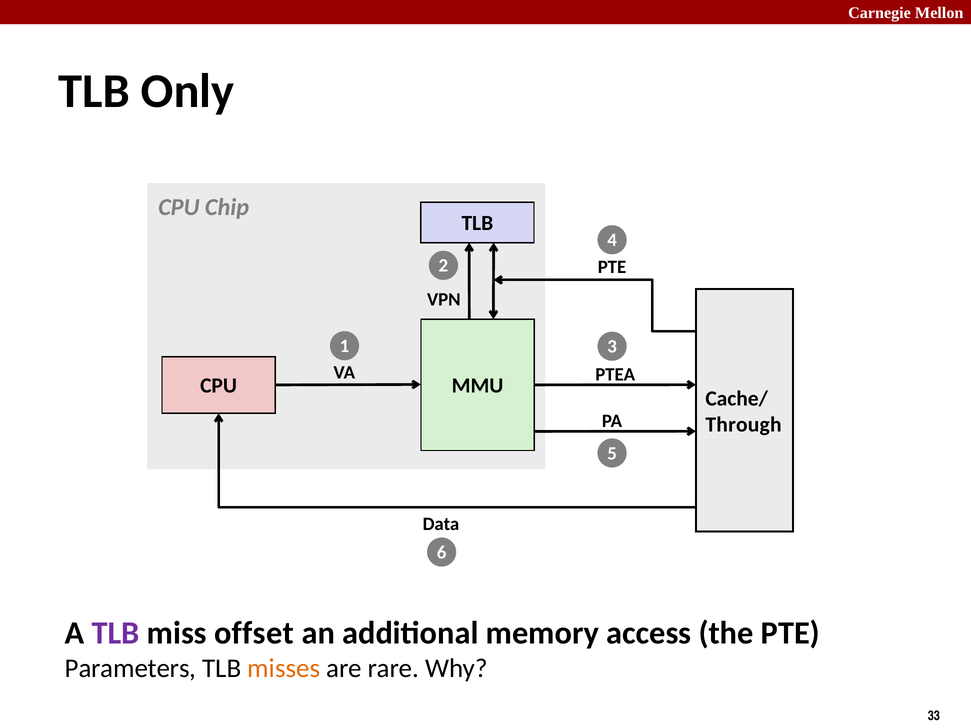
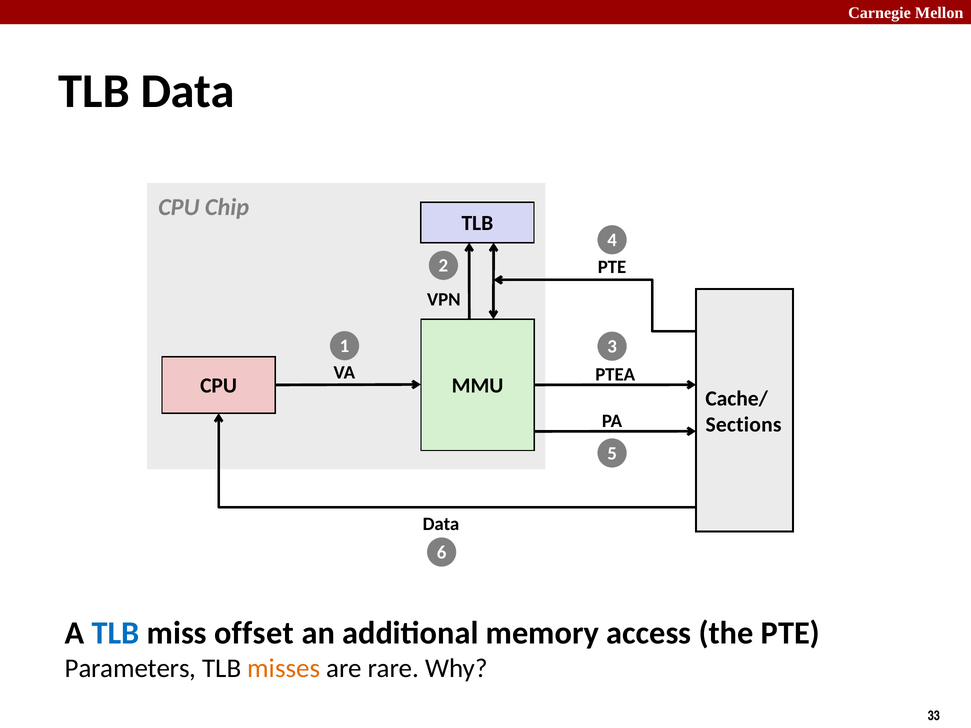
TLB Only: Only -> Data (188, 91)
Through: Through -> Sections (744, 425)
TLB colour: purple -> blue (116, 633)
